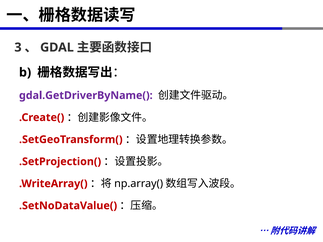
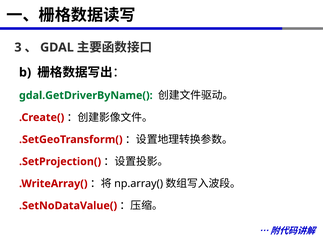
gdal.GetDriverByName( colour: purple -> green (86, 96)
